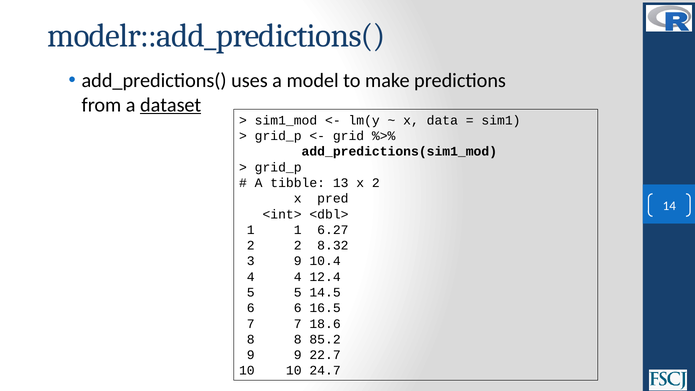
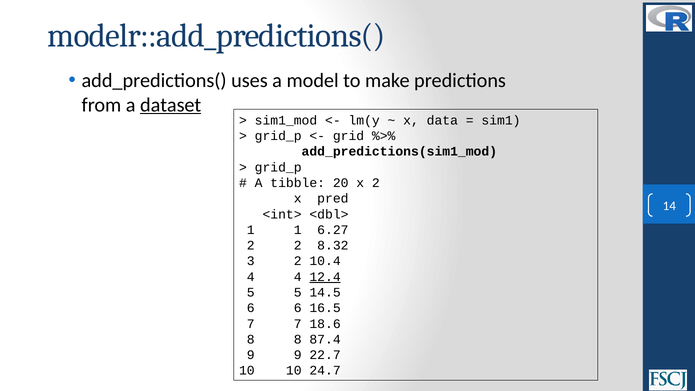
13: 13 -> 20 (341, 183)
3 9: 9 -> 2 (298, 261)
12.4 underline: none -> present (325, 277)
85.2: 85.2 -> 87.4 (325, 339)
